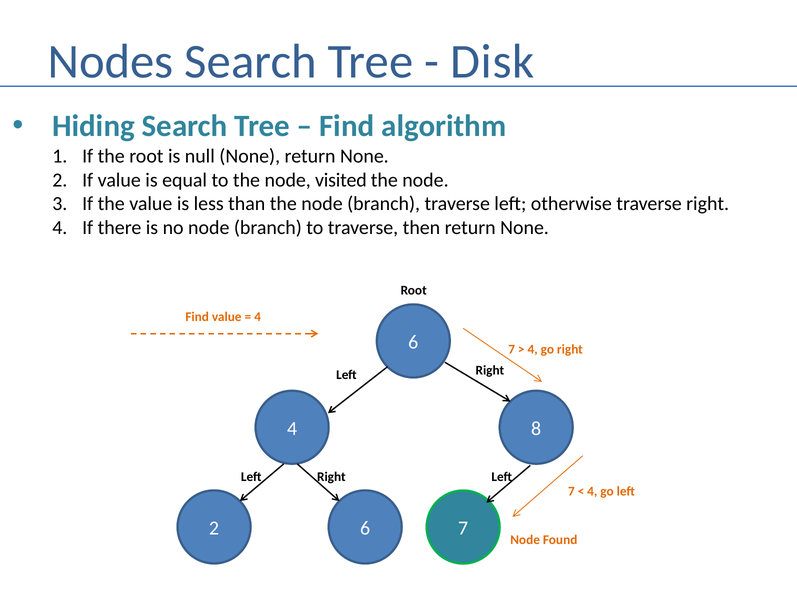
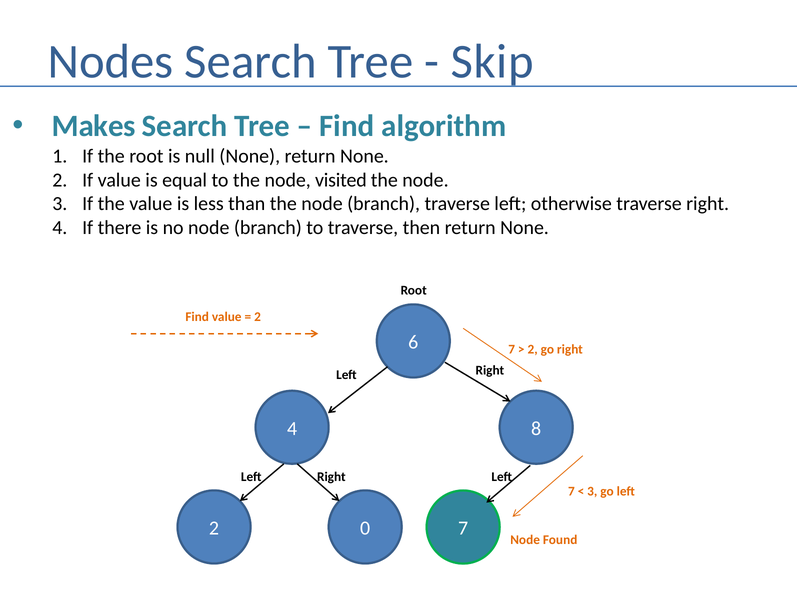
Disk: Disk -> Skip (492, 62)
Hiding: Hiding -> Makes (94, 126)
4: 4 -> 2 (258, 317)
4: 4 -> 2 (533, 349)
4: 4 -> 3 (592, 491)
2 6: 6 -> 0 (365, 528)
